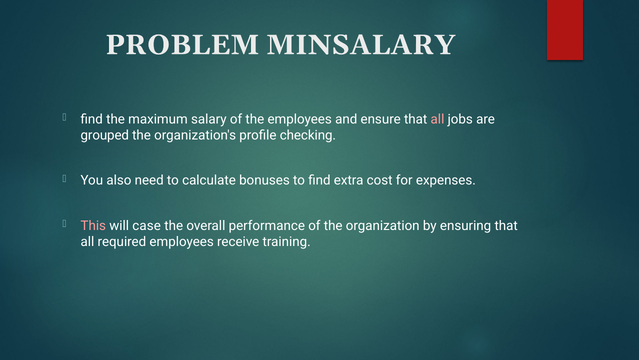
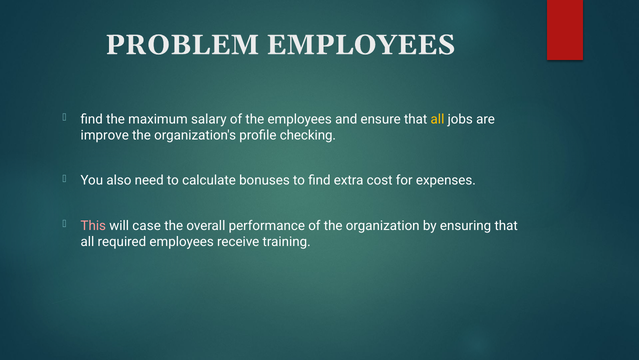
PROBLEM MINSALARY: MINSALARY -> EMPLOYEES (361, 45)
all colour: pink -> yellow (437, 119)
grouped: grouped -> improve (105, 135)
